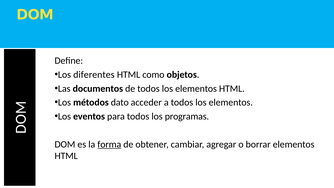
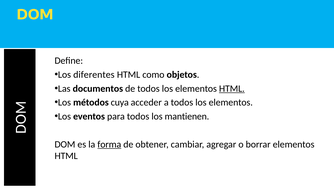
HTML underline: none -> present (232, 89)
dato: dato -> cuya (120, 102)
programas: programas -> mantienen (187, 116)
